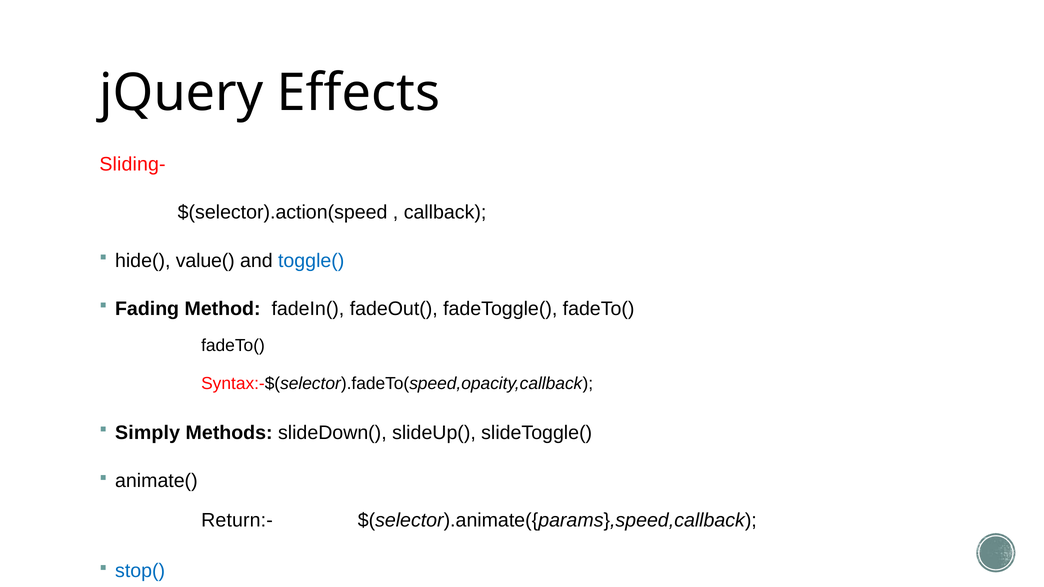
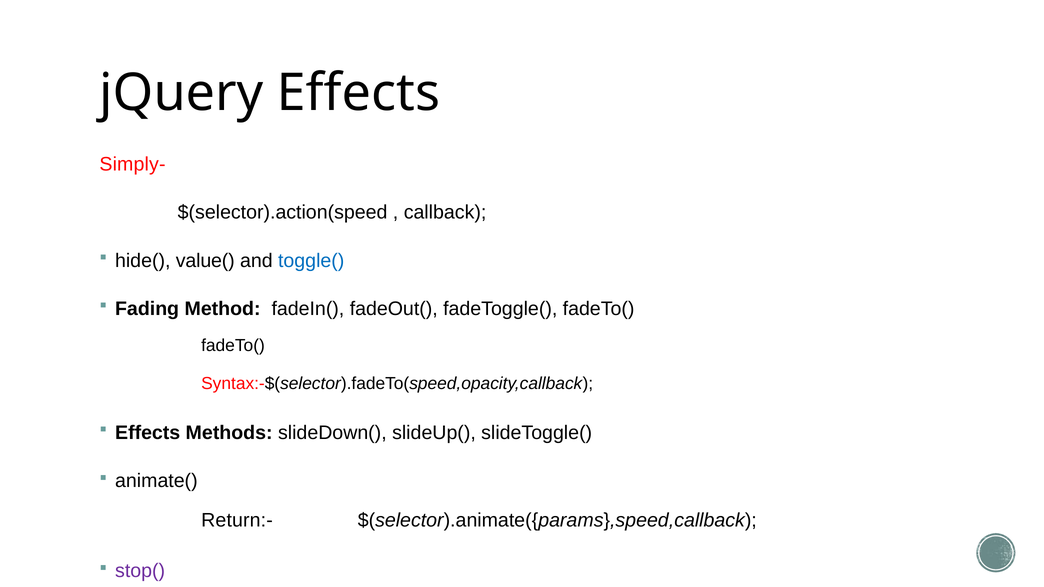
Sliding-: Sliding- -> Simply- (132, 164)
Simply: Simply -> Effects (148, 433)
stop( colour: blue -> purple (140, 571)
